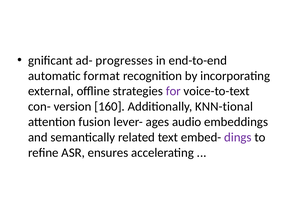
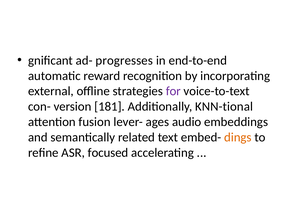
format: format -> reward (102, 76)
160: 160 -> 181 (110, 107)
dings colour: purple -> orange (238, 137)
ensures: ensures -> focused (108, 153)
